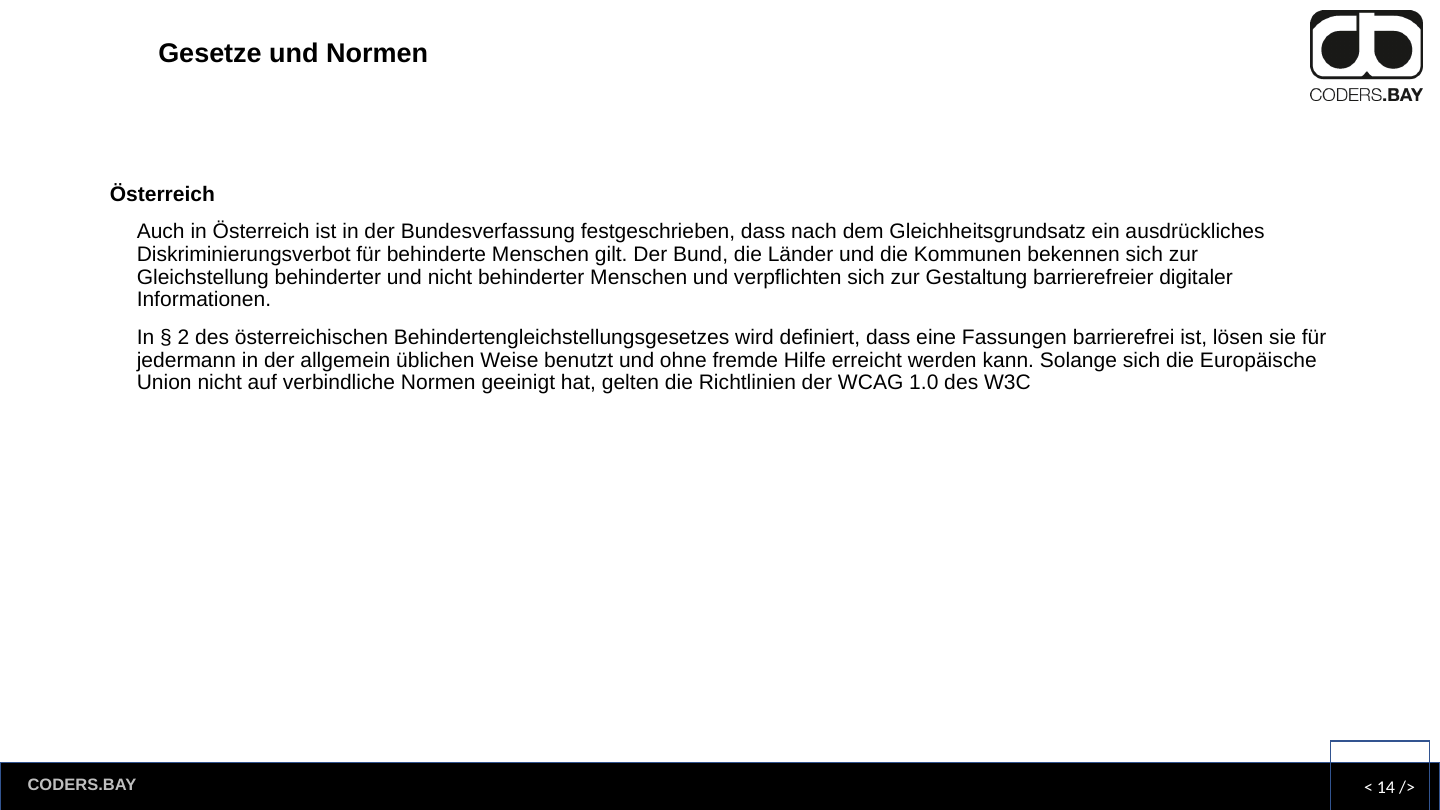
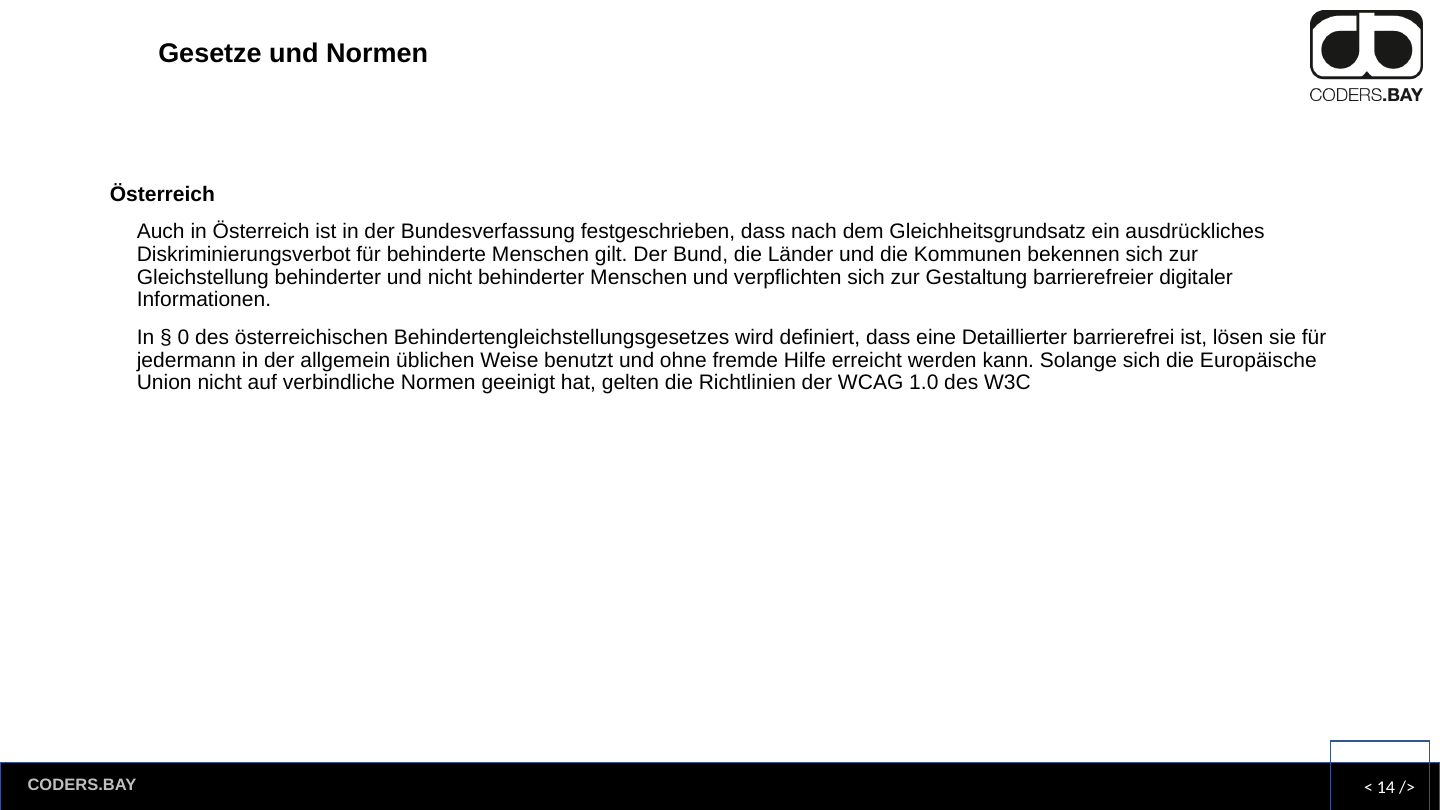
2: 2 -> 0 (183, 338)
Fassungen: Fassungen -> Detaillierter (1014, 338)
